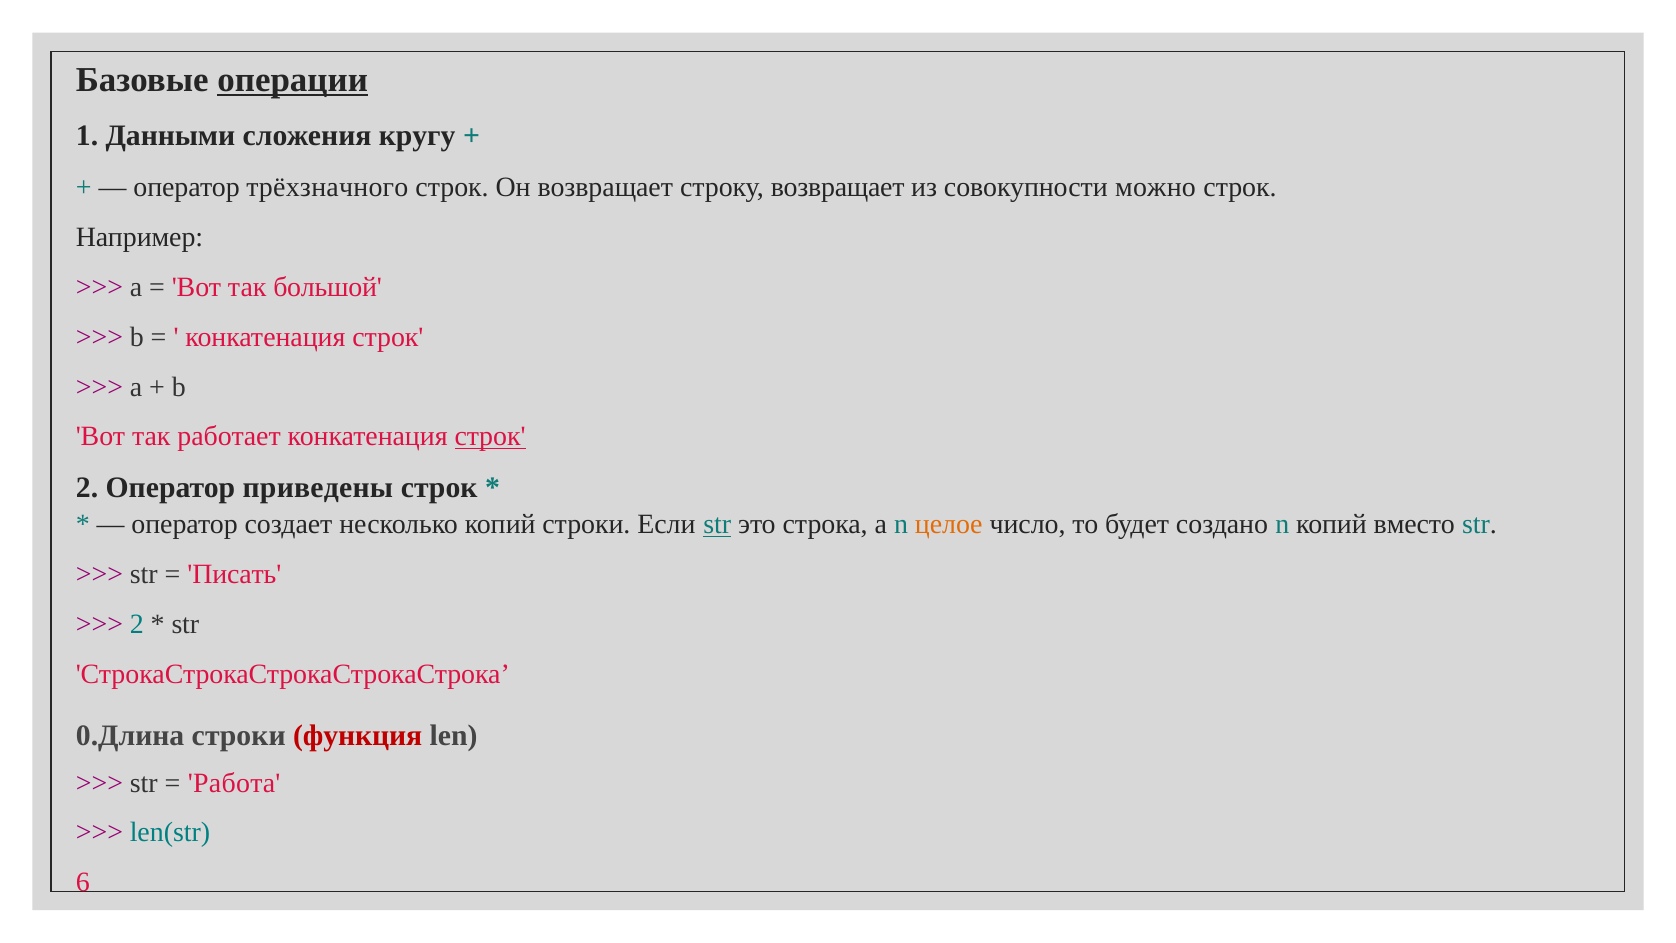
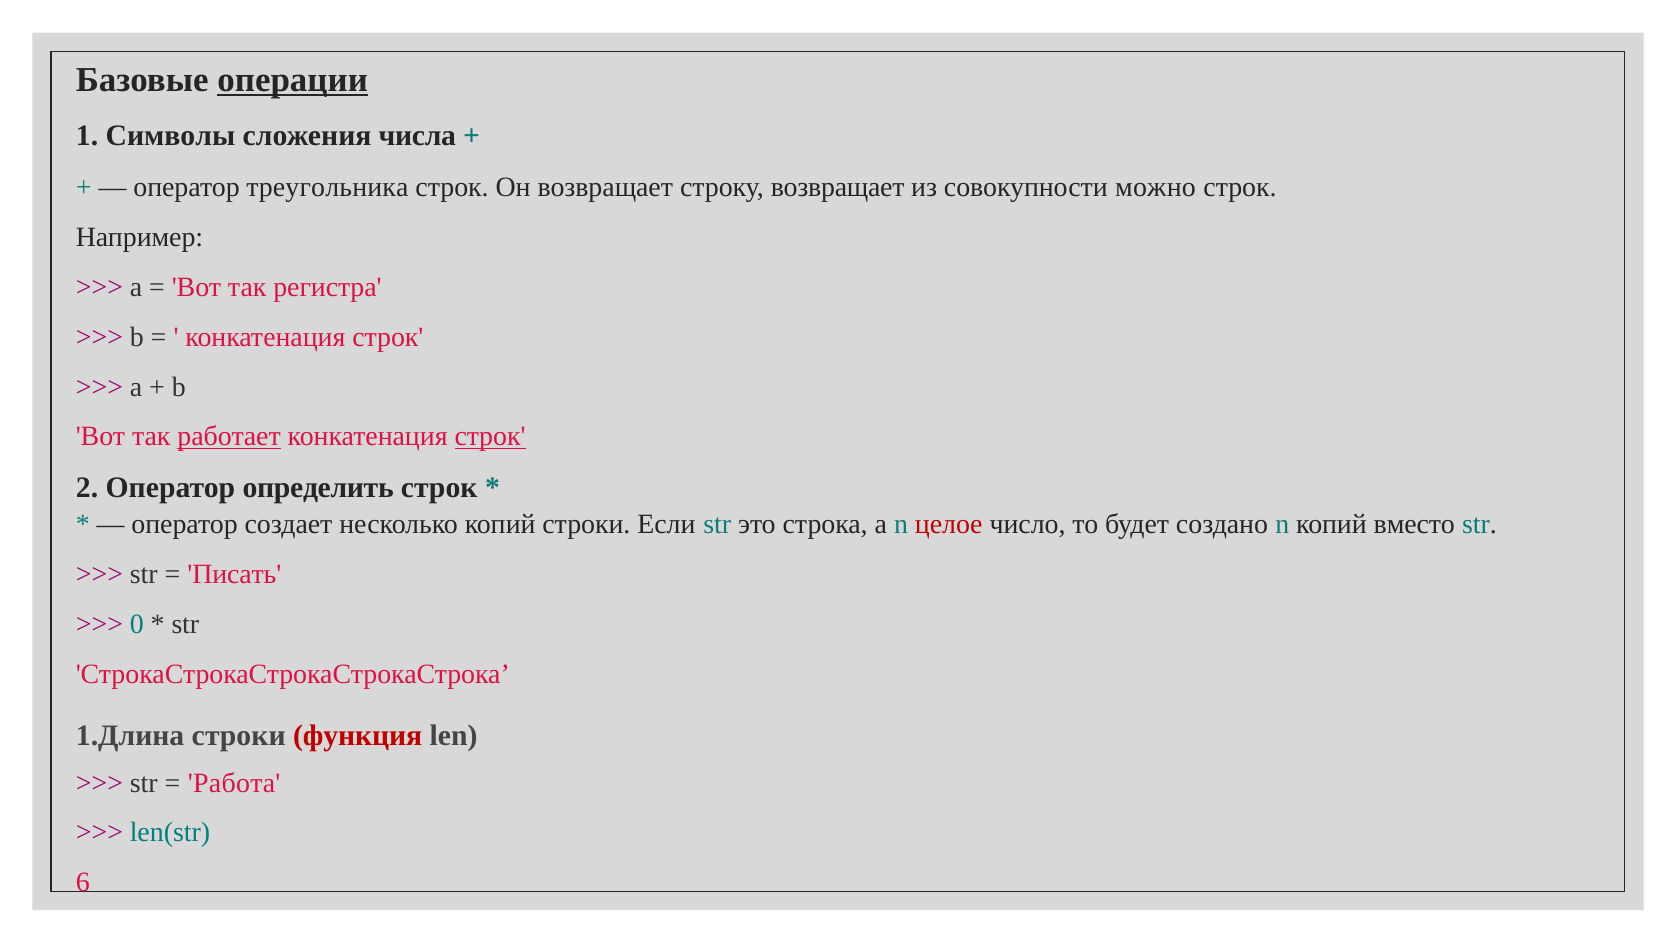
Данными: Данными -> Символы (170, 136)
кругу: кругу -> числа (417, 136)
трёхзначного: трёхзначного -> треугольника (327, 187)
большой: большой -> регистра (327, 287)
работает underline: none -> present (229, 436)
приведены: приведены -> определить (318, 488)
str underline: present -> none (717, 524)
целое colour: orange -> red (949, 524)
2: 2 -> 0 (137, 624)
0.Длина: 0.Длина -> 1.Длина (130, 735)
